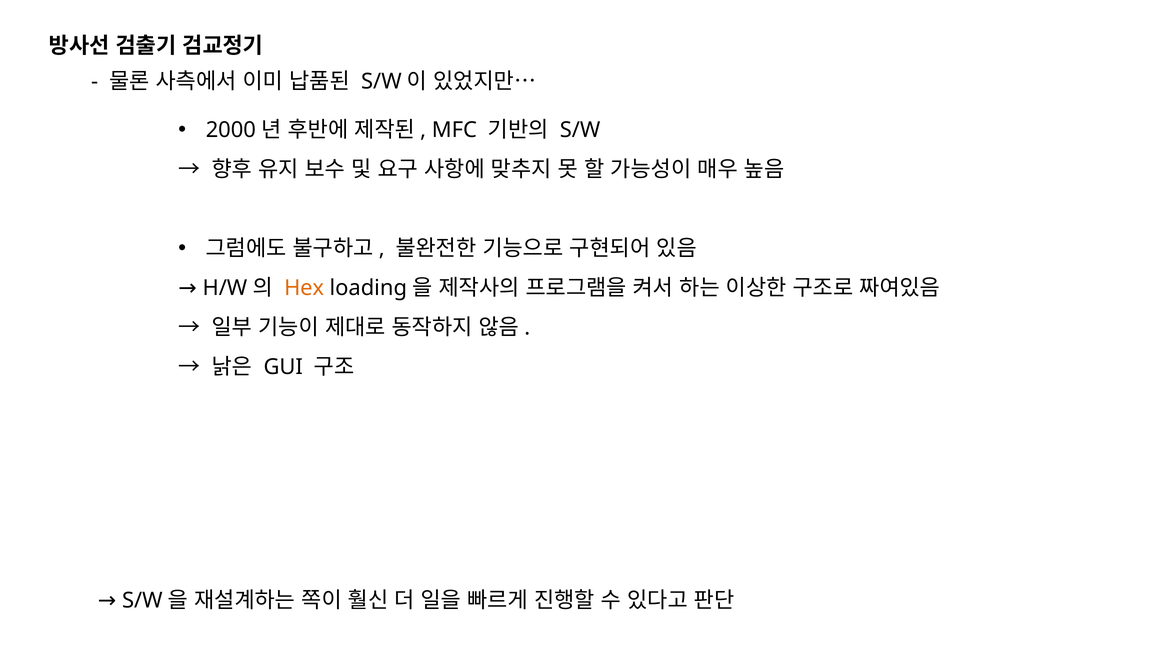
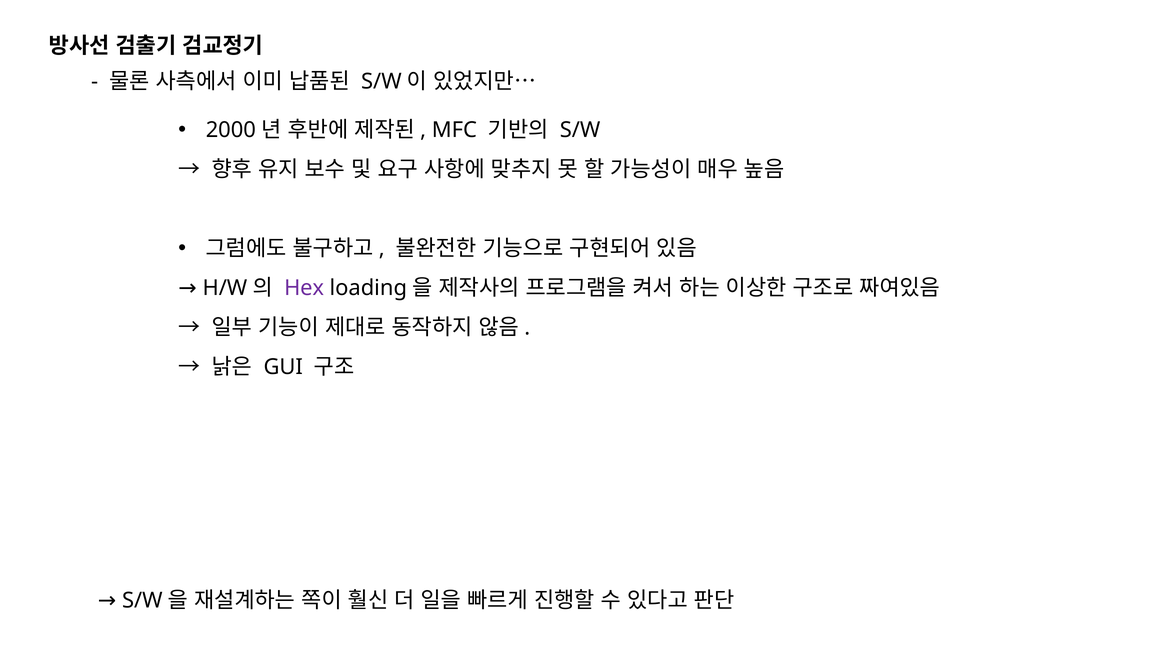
Hex colour: orange -> purple (304, 288)
